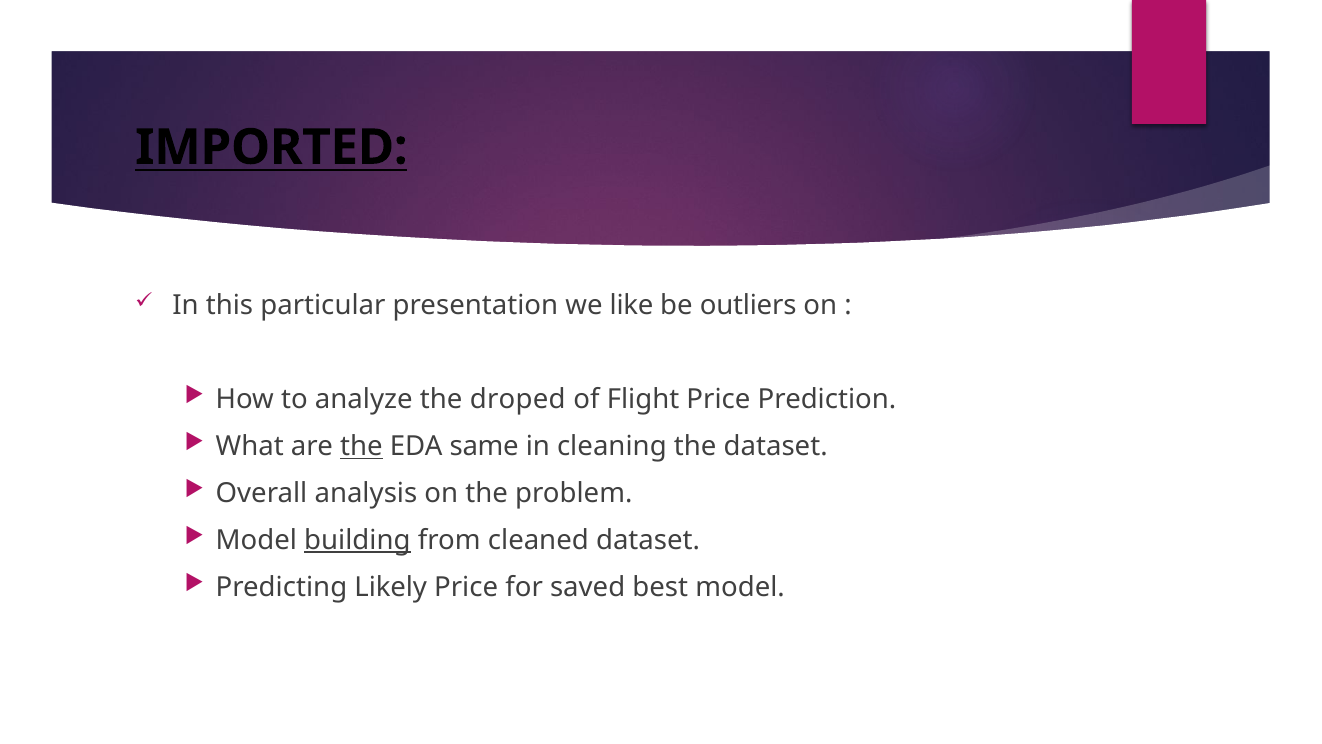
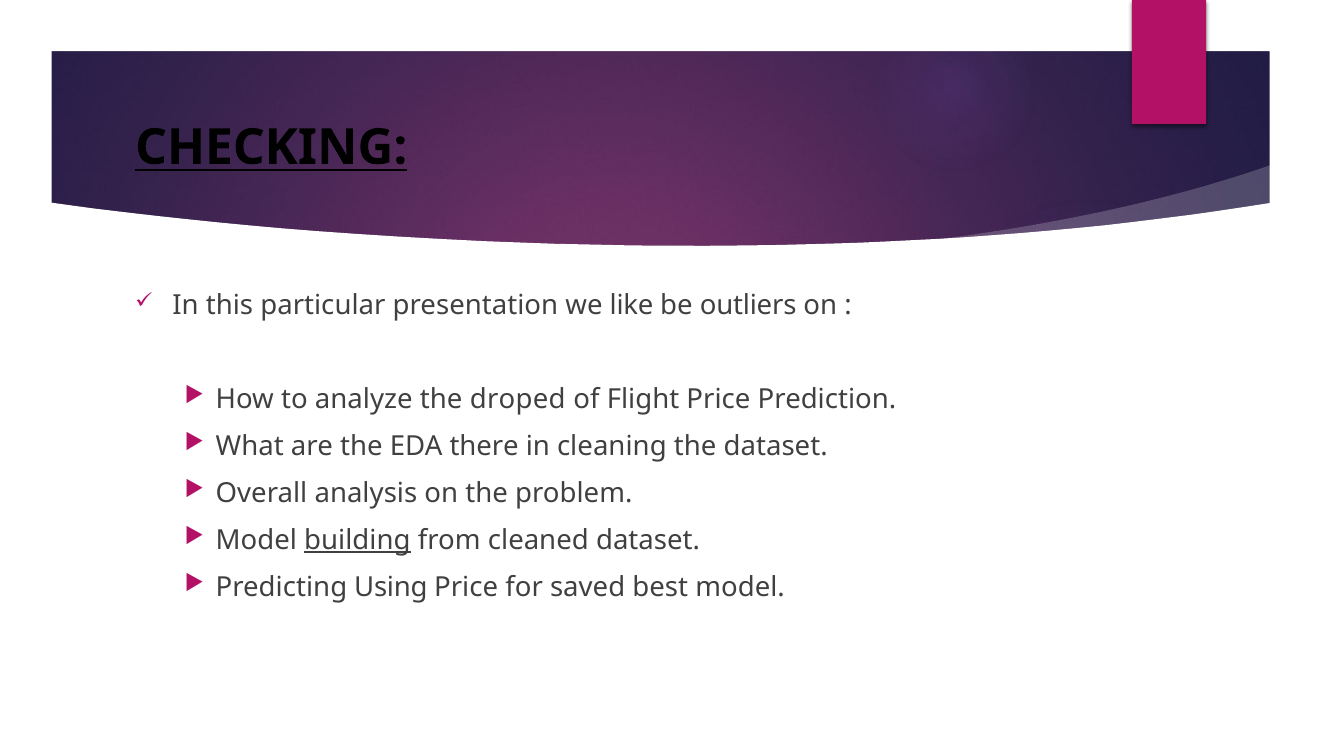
IMPORTED: IMPORTED -> CHECKING (271, 147)
the underline: present -> none (361, 446)
same: same -> there (484, 446)
Likely: Likely -> Using (391, 587)
